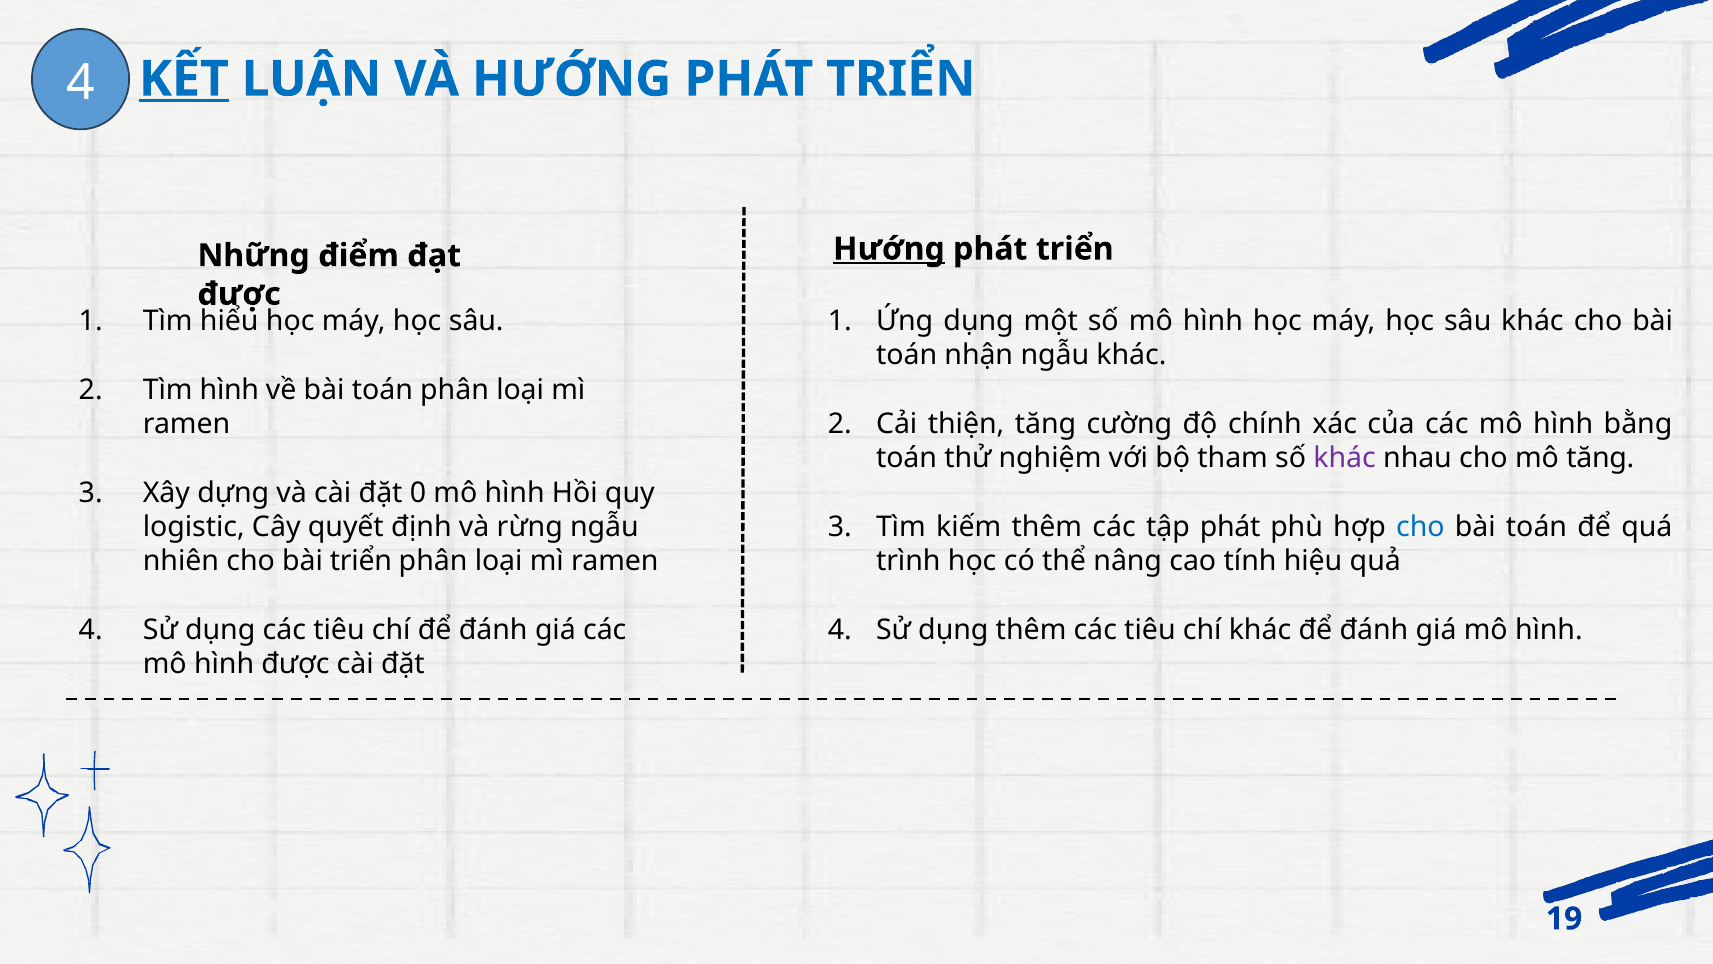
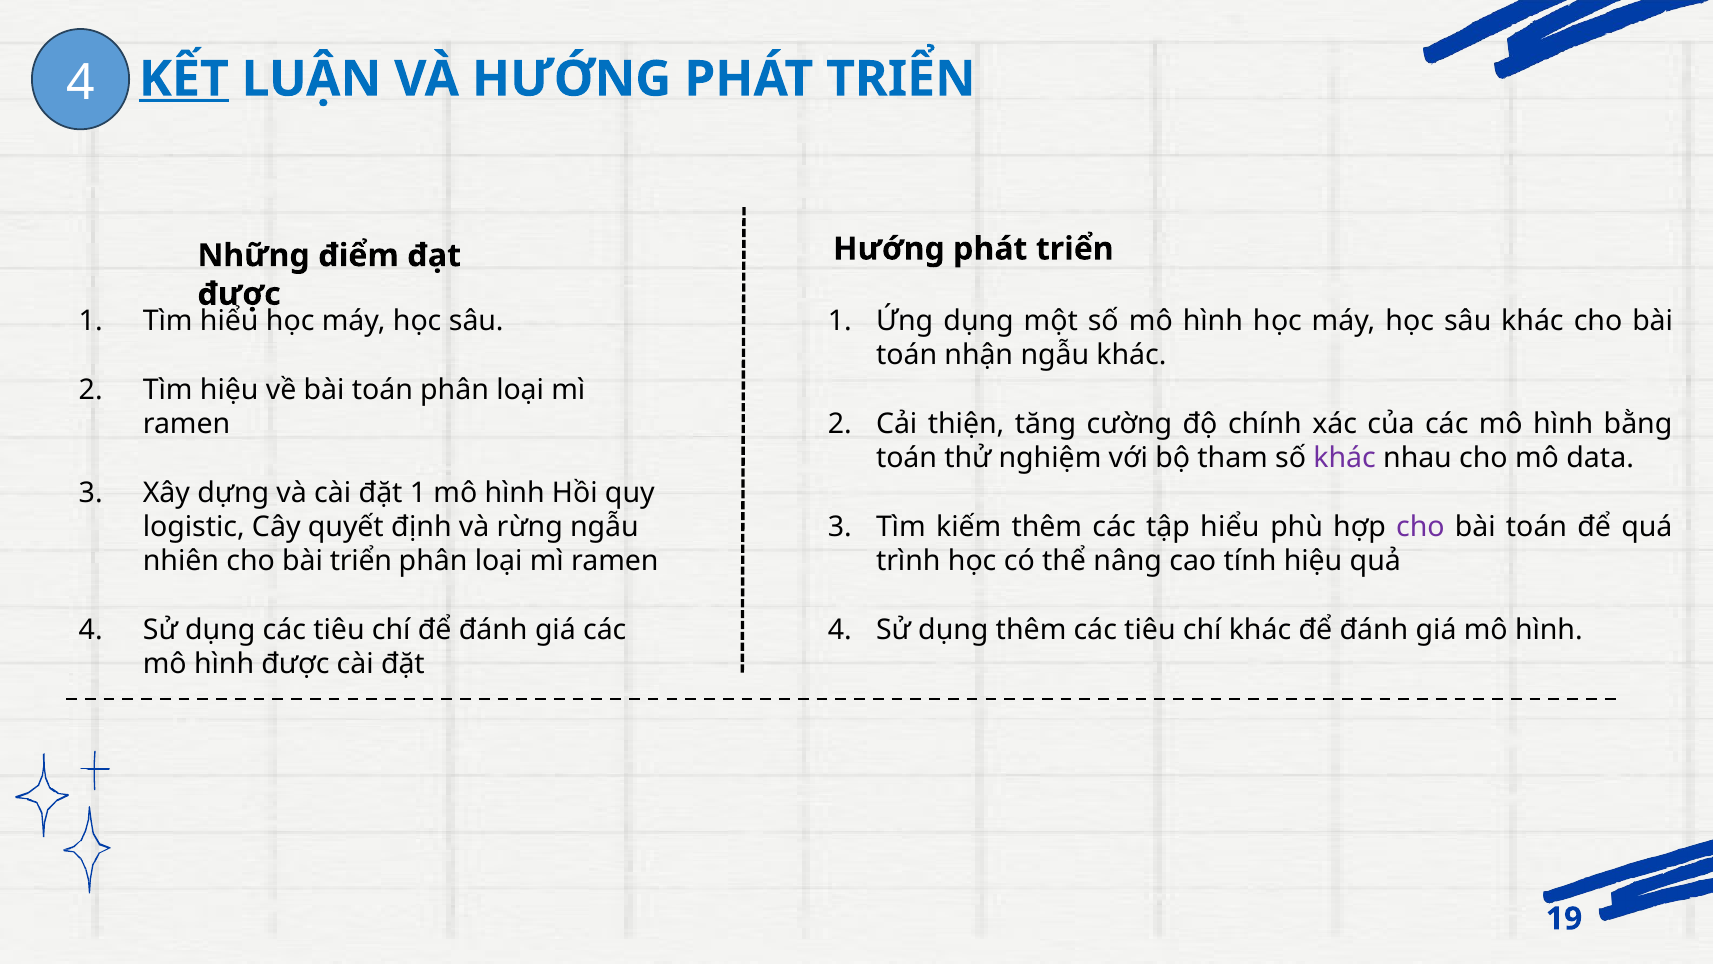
Hướng underline: present -> none (889, 249)
Tìm hình: hình -> hiệu (229, 390)
mô tăng: tăng -> data (1600, 458)
và cài đặt 0: 0 -> 1 (418, 492)
tập phát: phát -> hiểu (1230, 527)
cho colour: blue -> purple (1420, 527)
